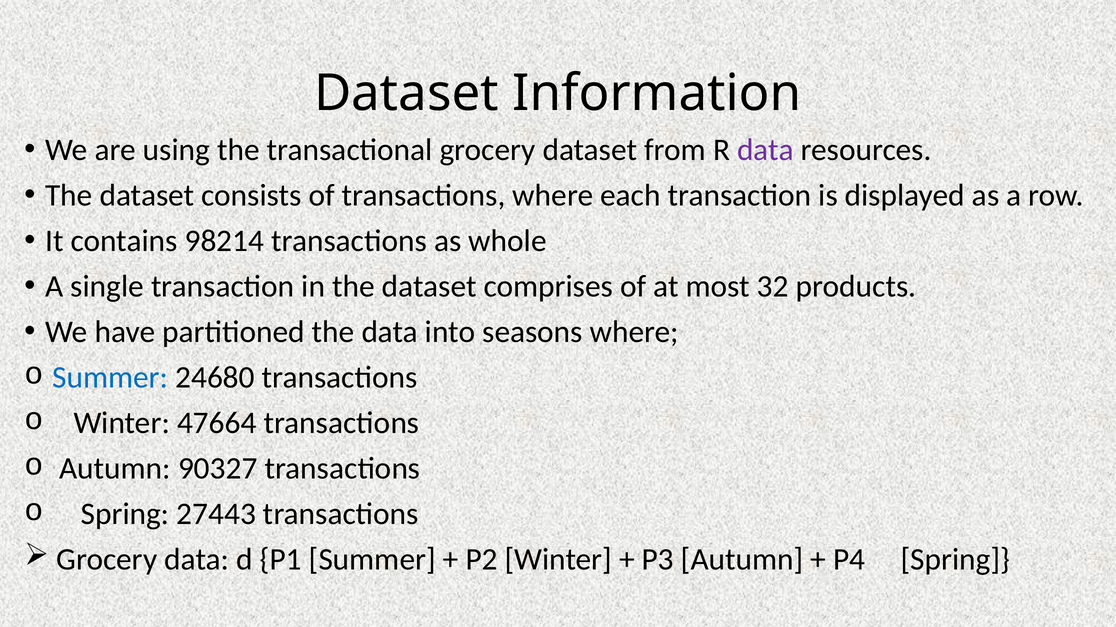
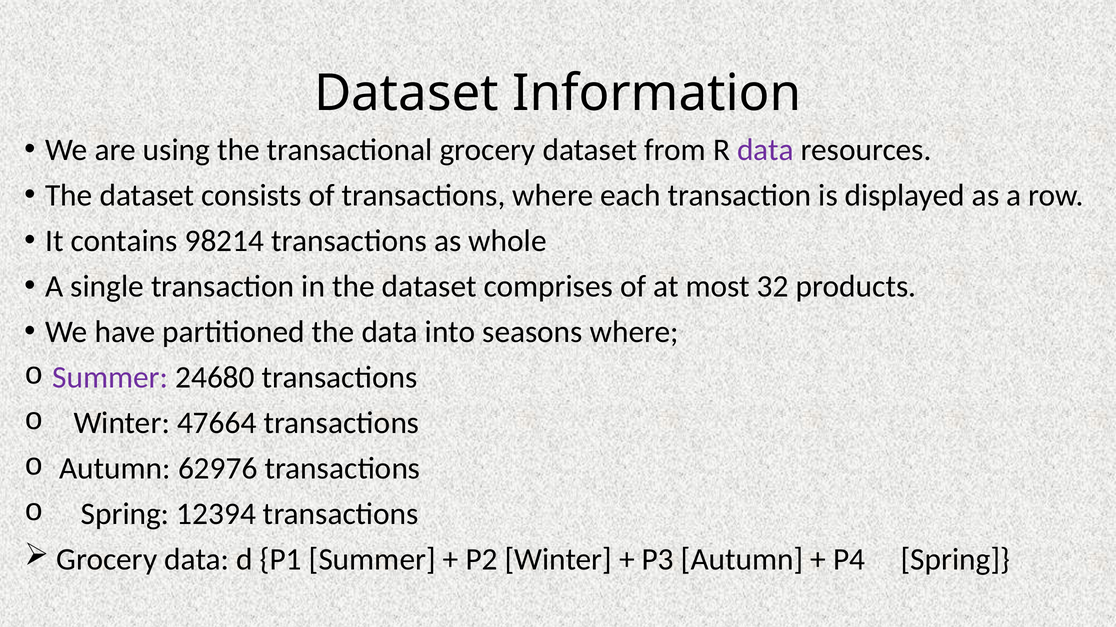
Summer colour: blue -> purple (110, 378)
90327: 90327 -> 62976 (218, 469)
27443: 27443 -> 12394 (216, 514)
